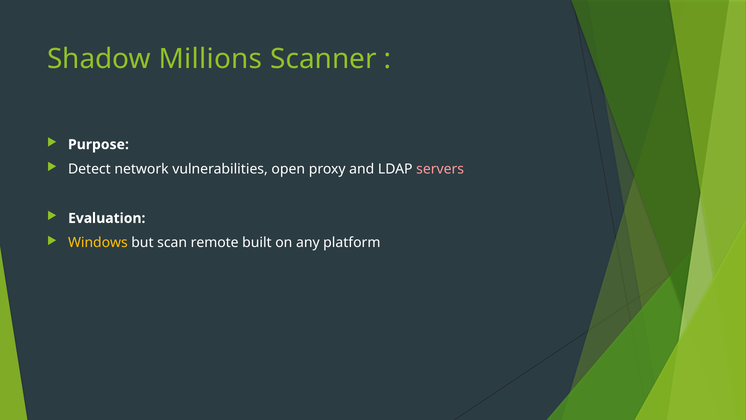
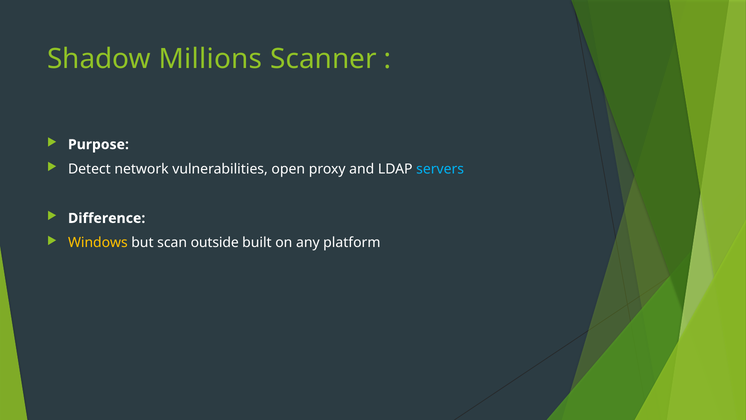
servers colour: pink -> light blue (440, 169)
Evaluation: Evaluation -> Difference (107, 218)
remote: remote -> outside (215, 243)
